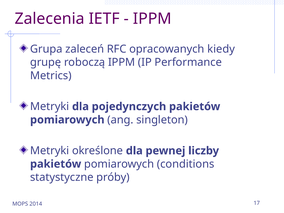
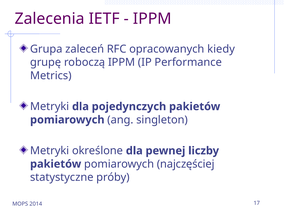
conditions: conditions -> najczęściej (186, 164)
